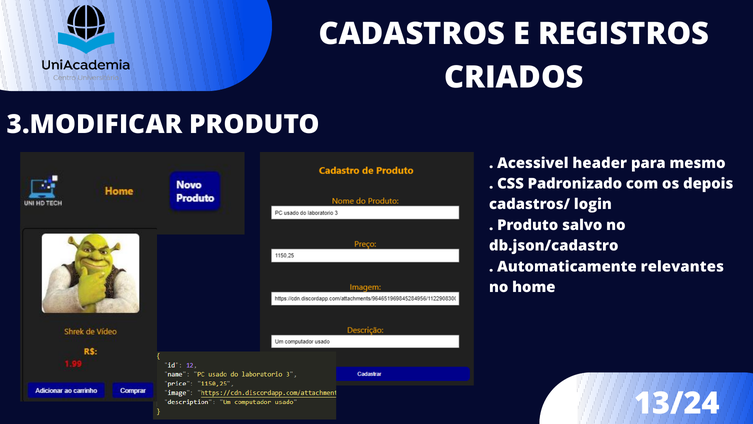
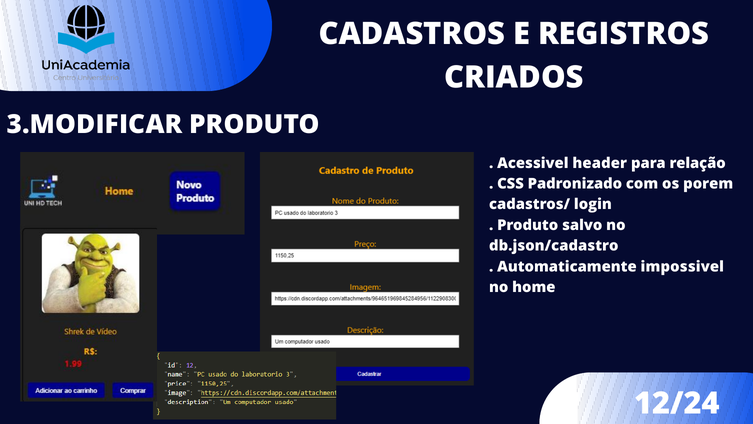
mesmo: mesmo -> relação (698, 163)
depois: depois -> porem (708, 184)
relevantes: relevantes -> impossivel (682, 266)
13/24: 13/24 -> 12/24 (677, 403)
